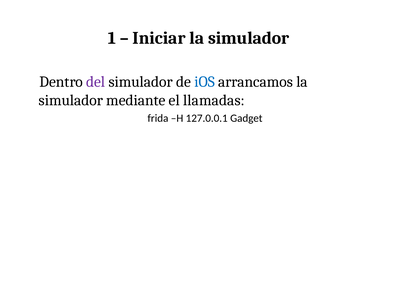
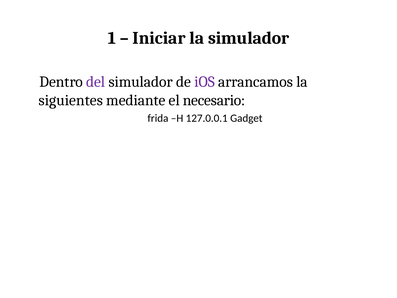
iOS colour: blue -> purple (205, 82)
simulador: simulador -> siguientes (71, 100)
llamadas: llamadas -> necesario (214, 100)
